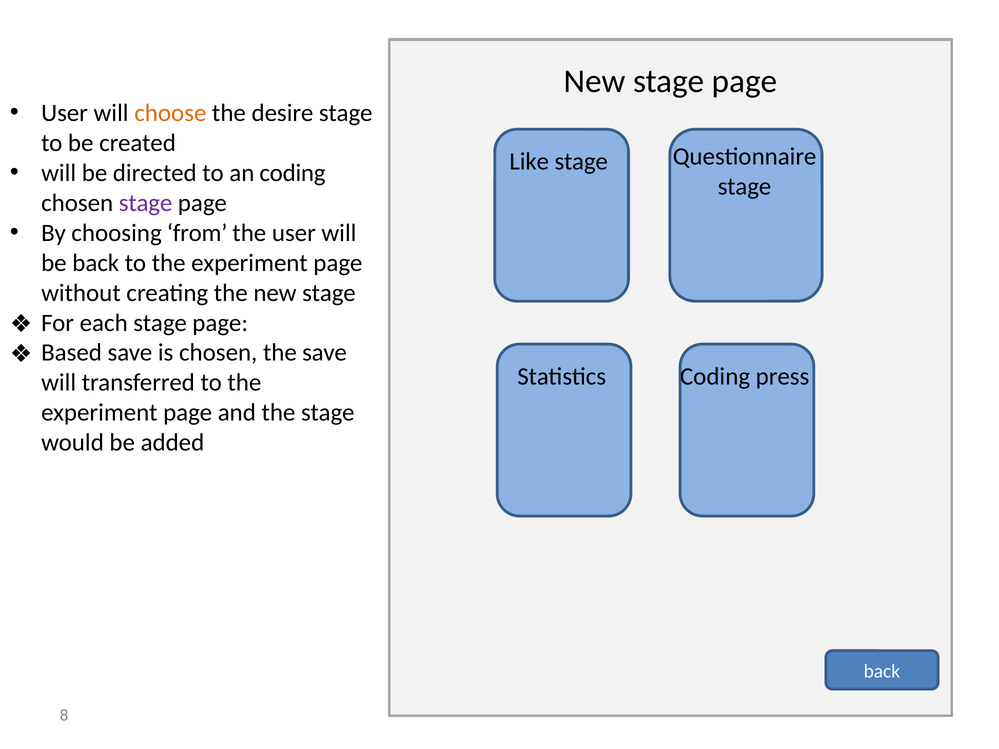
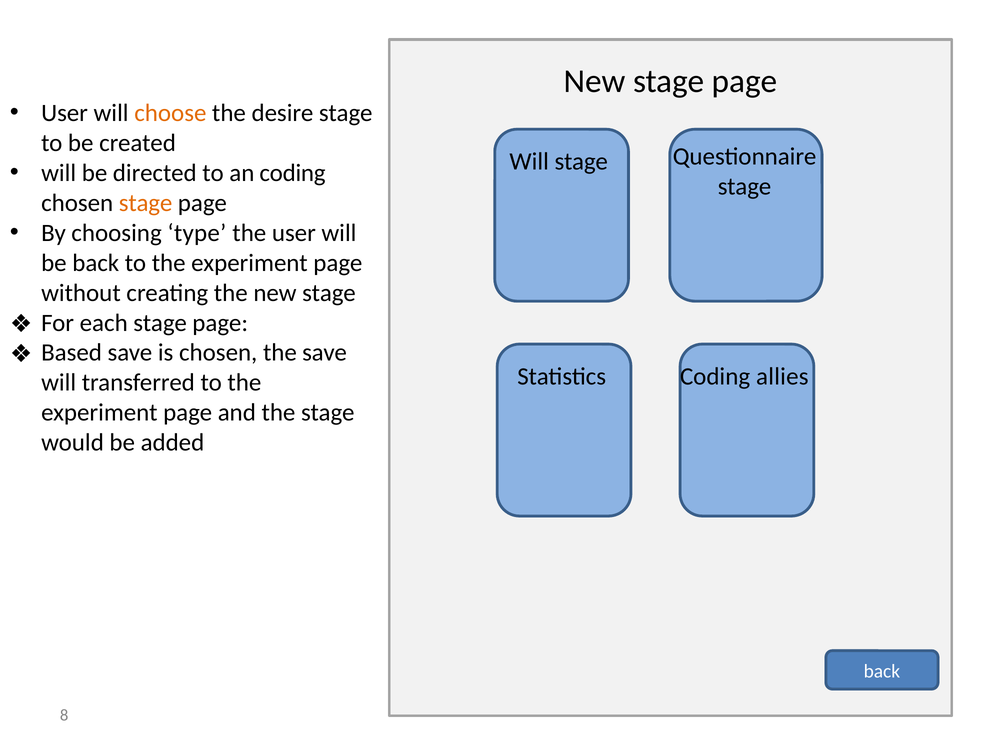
Like: Like -> Will (529, 162)
stage colour: purple -> orange (146, 203)
from: from -> type (197, 233)
press: press -> allies (782, 377)
